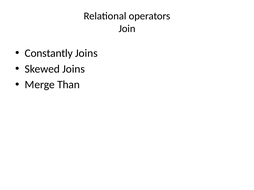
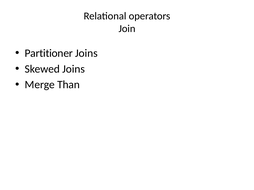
Constantly: Constantly -> Partitioner (49, 53)
